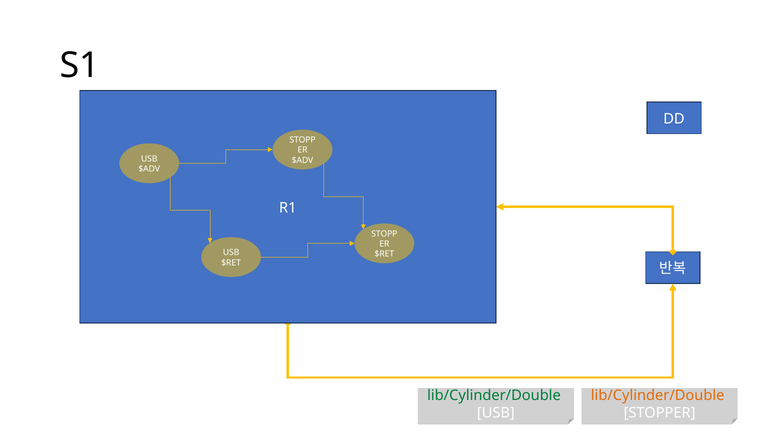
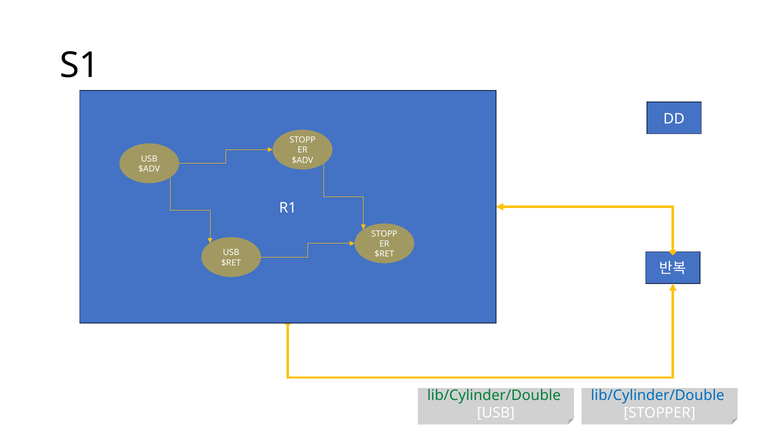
lib/Cylinder/Double colour: orange -> blue (658, 396)
